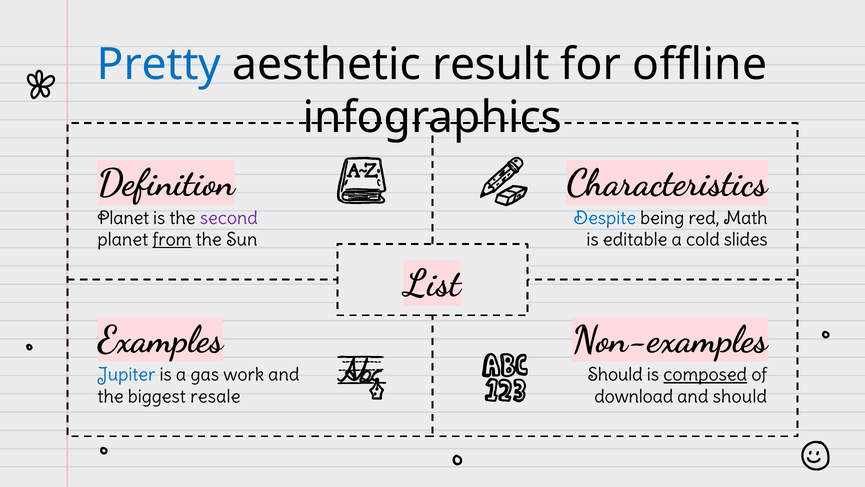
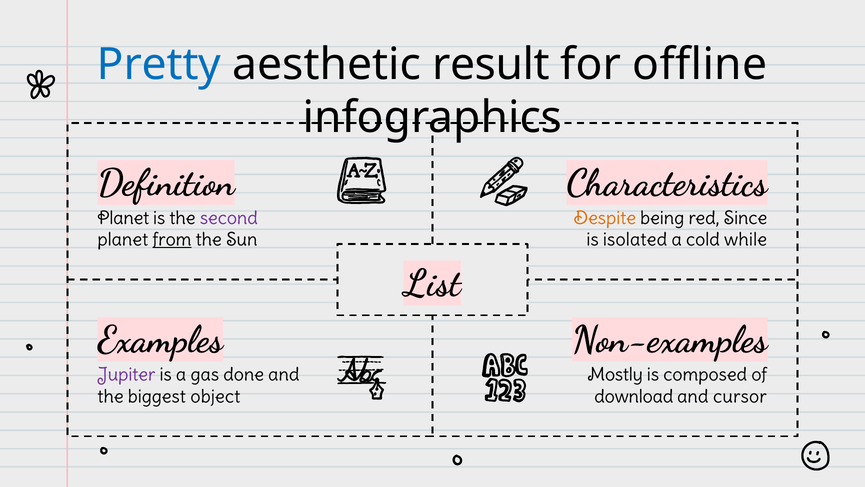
Despite colour: blue -> orange (605, 218)
Math: Math -> Since (746, 218)
editable: editable -> isolated (635, 240)
slides: slides -> while (746, 240)
Jupiter colour: blue -> purple (126, 375)
work: work -> done (244, 375)
Should: Should -> Mostly (615, 375)
composed underline: present -> none (705, 375)
resale: resale -> object (215, 396)
and should: should -> cursor (740, 396)
